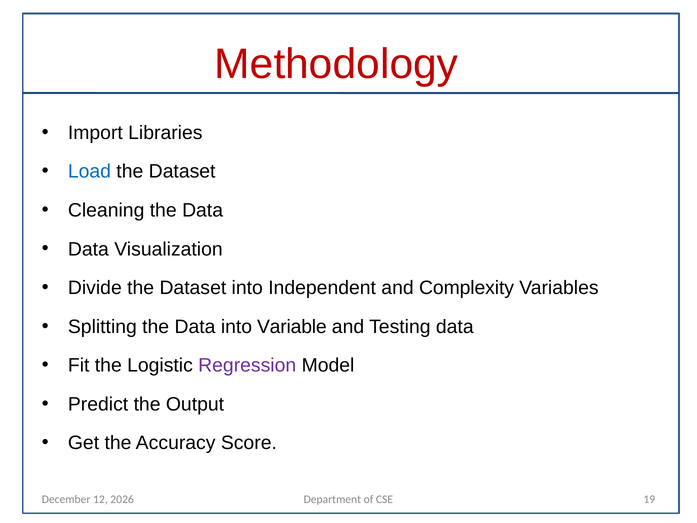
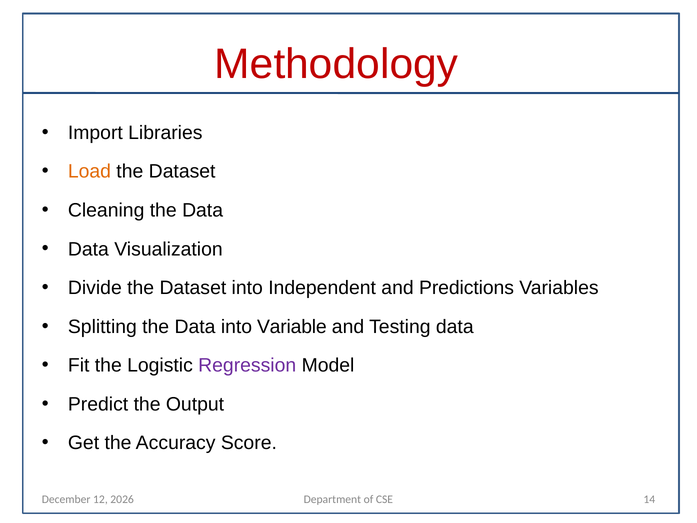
Load colour: blue -> orange (89, 171)
Complexity: Complexity -> Predictions (467, 288)
19: 19 -> 14 (649, 499)
